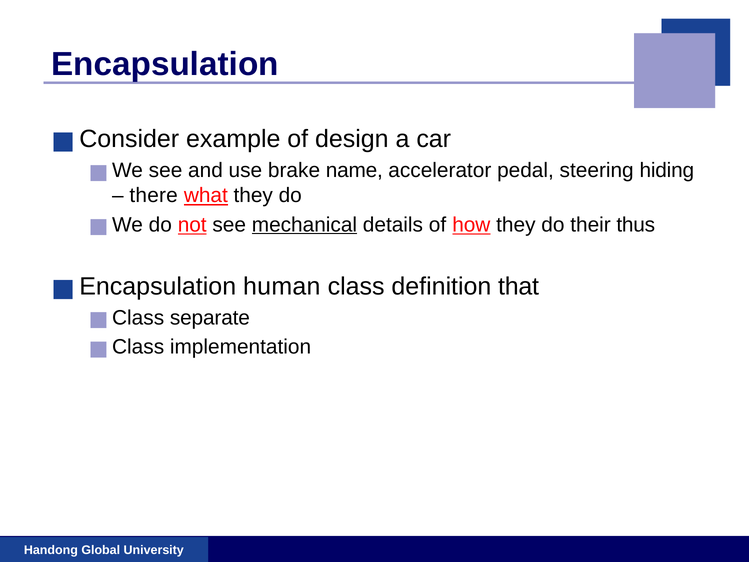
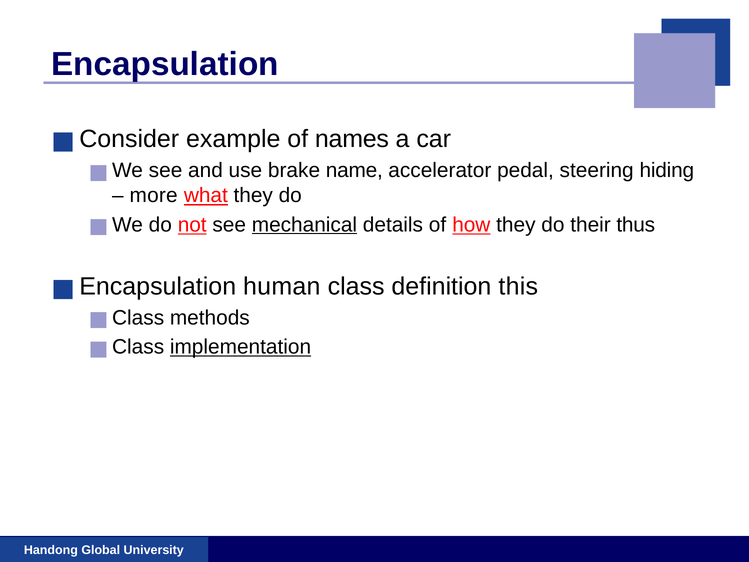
design: design -> names (352, 139)
there: there -> more (154, 195)
that: that -> this (518, 286)
separate: separate -> methods (210, 318)
implementation underline: none -> present (241, 347)
